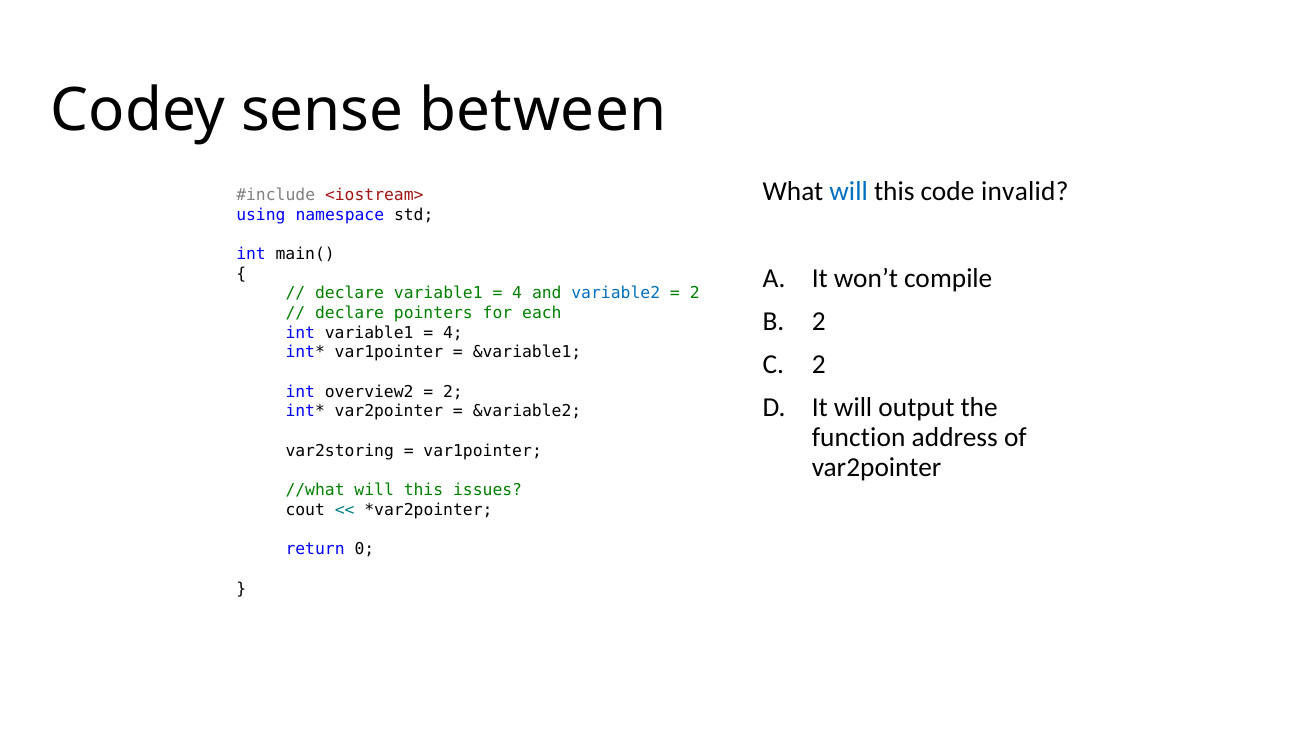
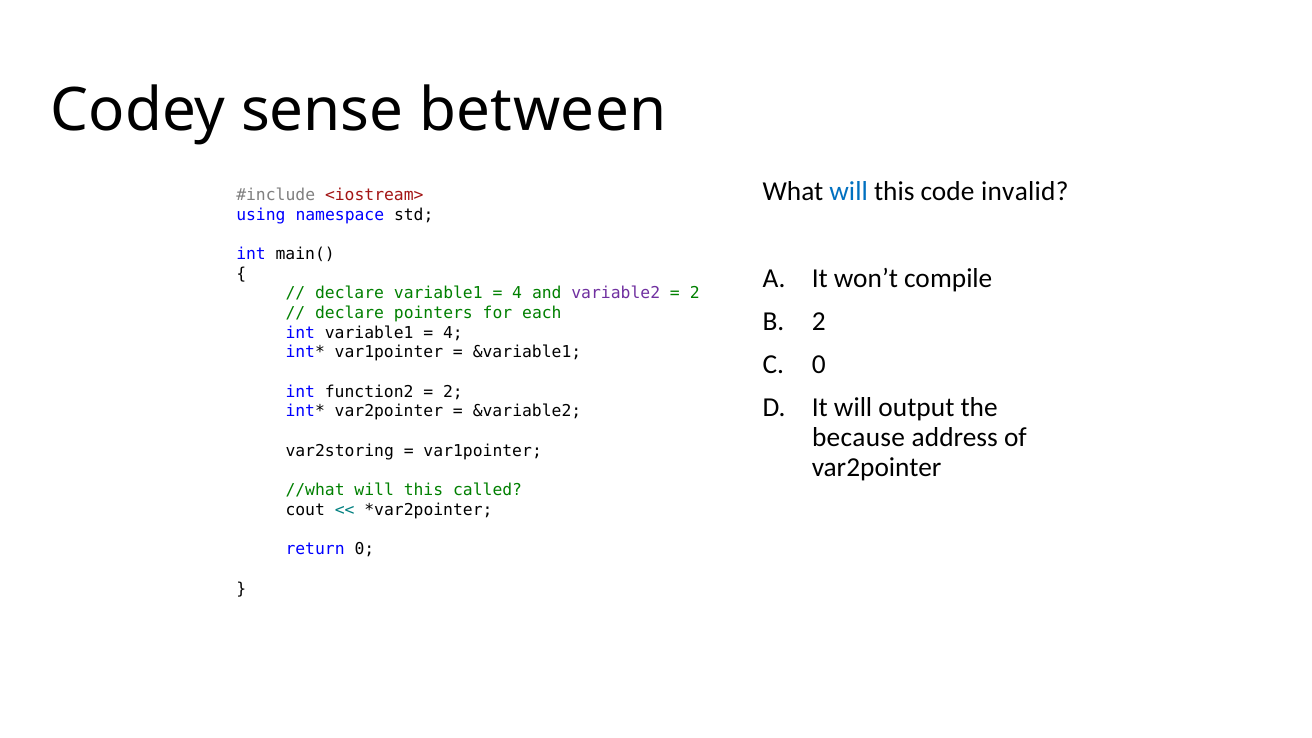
variable2 colour: blue -> purple (616, 293)
2: 2 -> 0 (819, 365)
overview2: overview2 -> function2 (369, 392)
function: function -> because (859, 437)
issues: issues -> called (488, 490)
